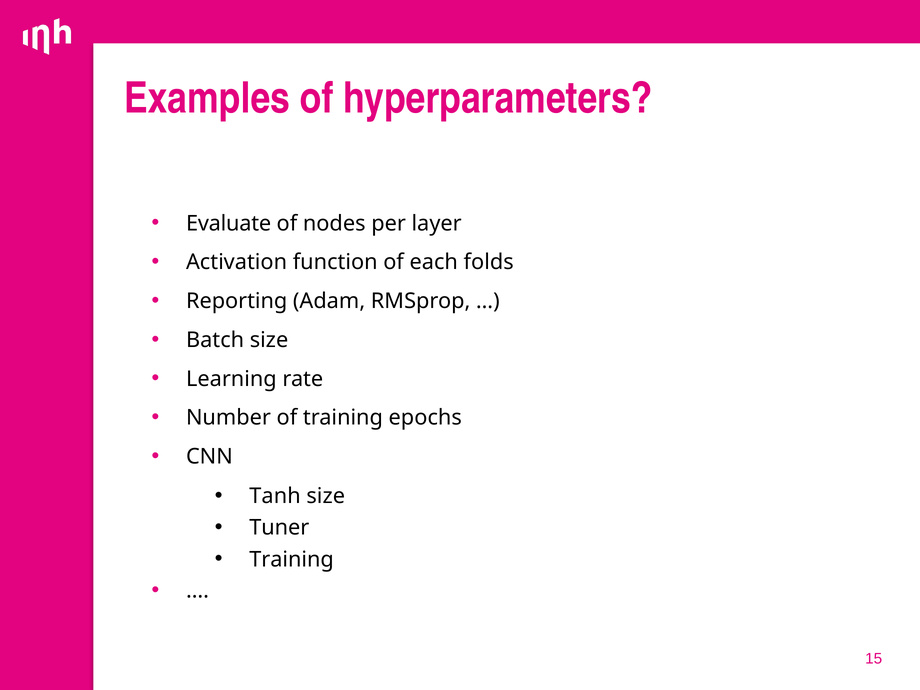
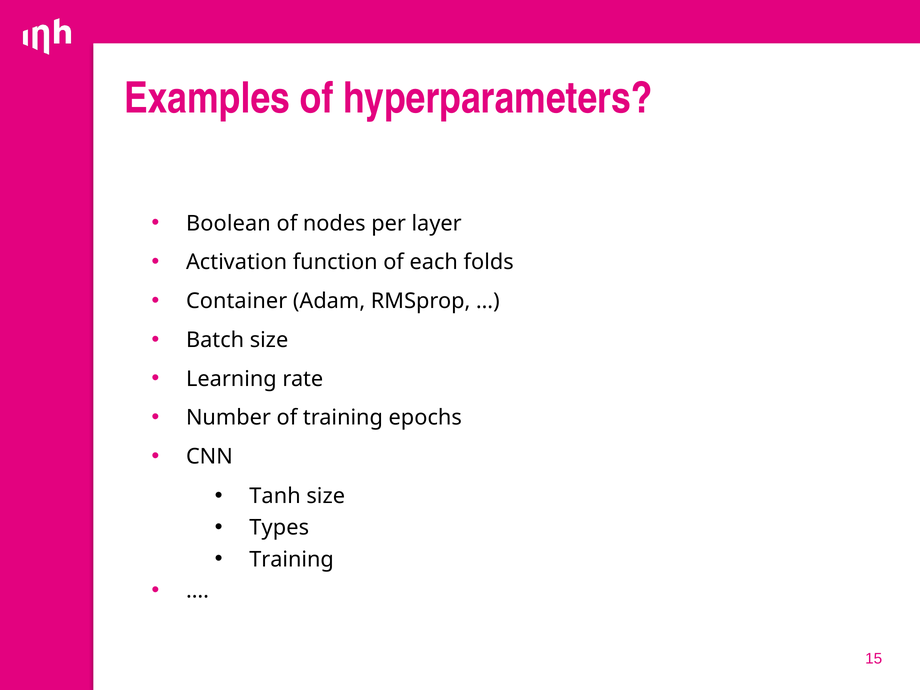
Evaluate: Evaluate -> Boolean (228, 223)
Reporting: Reporting -> Container (237, 301)
Tuner: Tuner -> Types (279, 528)
